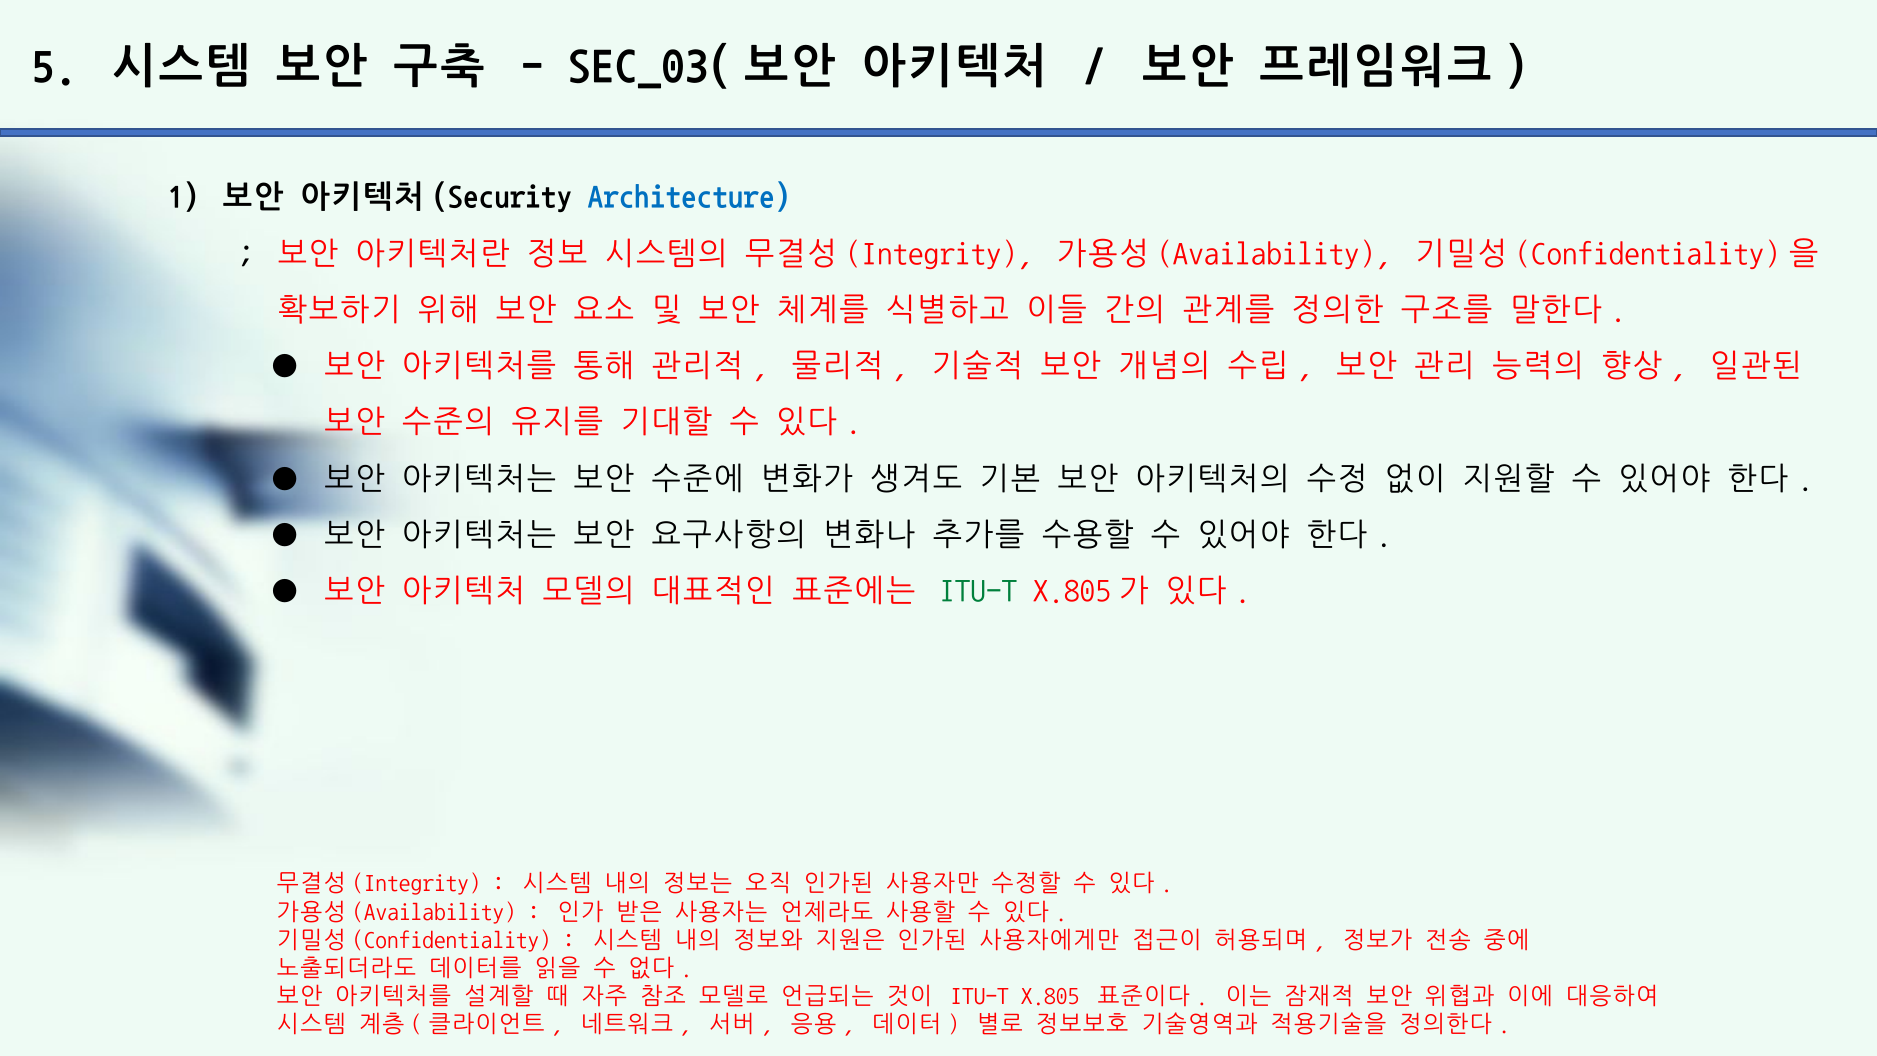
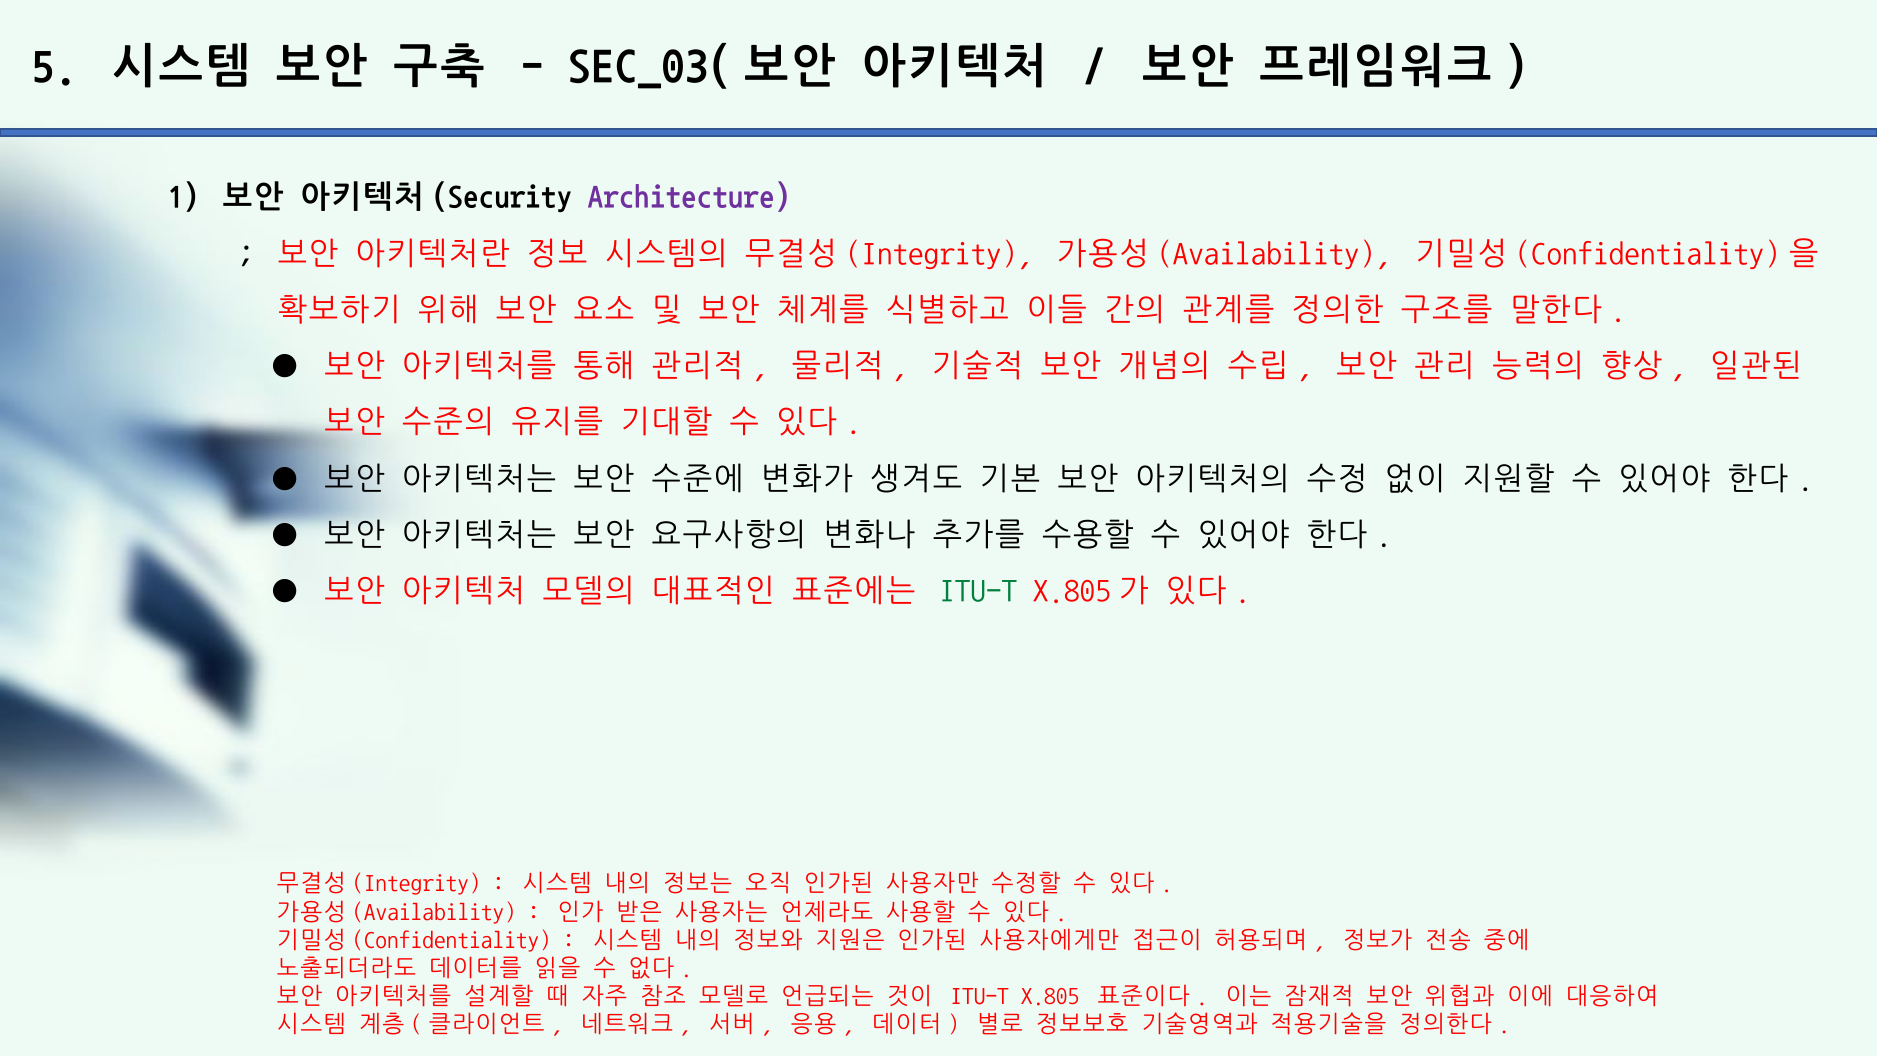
Architecture colour: blue -> purple (689, 196)
